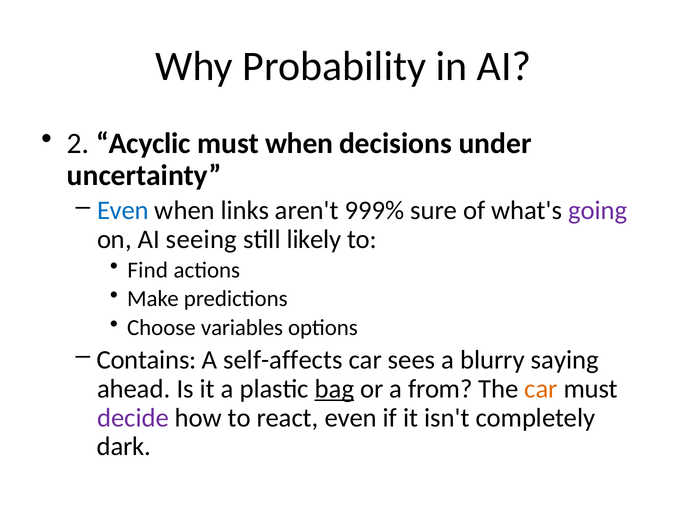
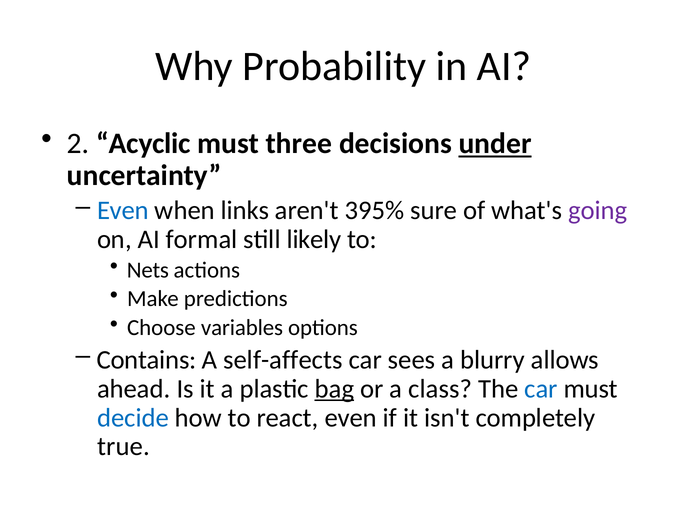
must when: when -> three (299, 143)
under underline: none -> present (495, 143)
999%: 999% -> 395% (375, 210)
seeing: seeing -> formal (202, 239)
Find: Find -> Nets (148, 270)
saying: saying -> allows (565, 359)
from: from -> class (440, 388)
car colour: orange -> blue (541, 388)
decide colour: purple -> blue (133, 417)
dark: dark -> true (124, 446)
